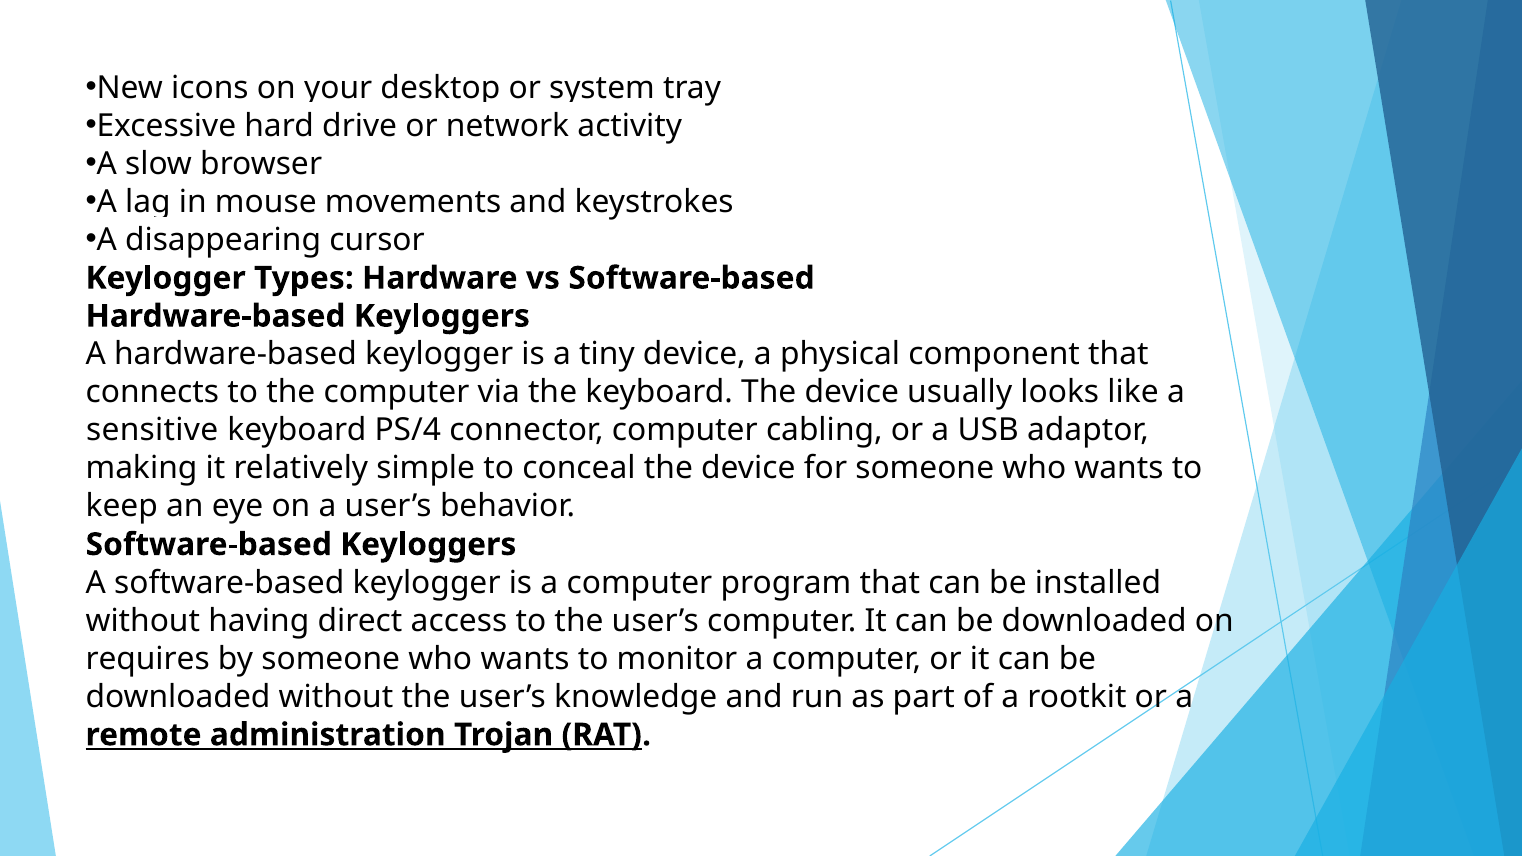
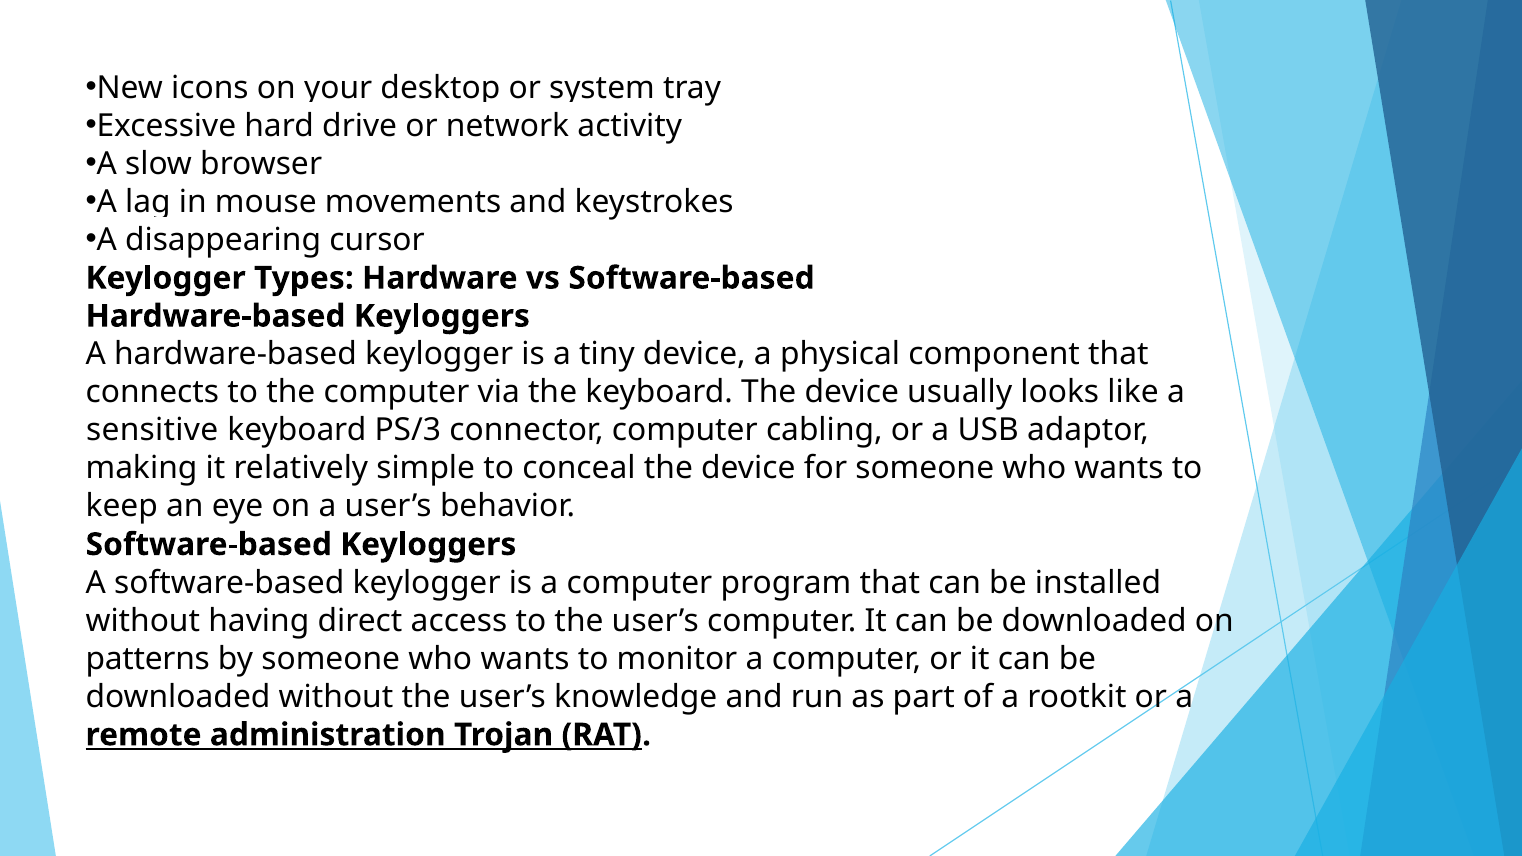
PS/4: PS/4 -> PS/3 (408, 430)
requires: requires -> patterns (148, 659)
